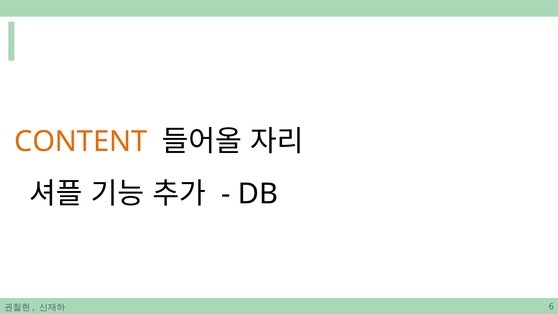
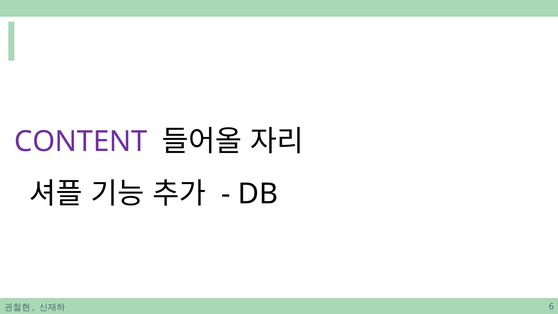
CONTENT colour: orange -> purple (81, 142)
